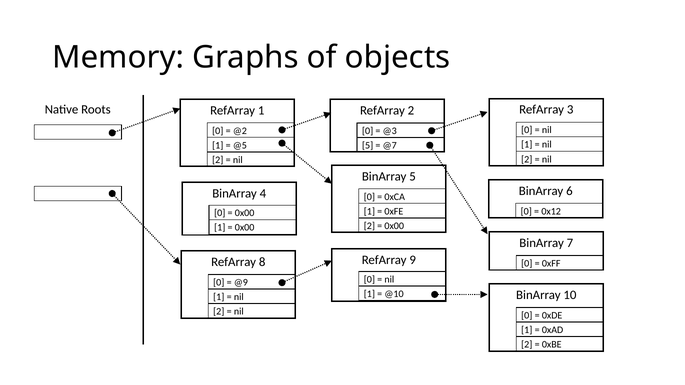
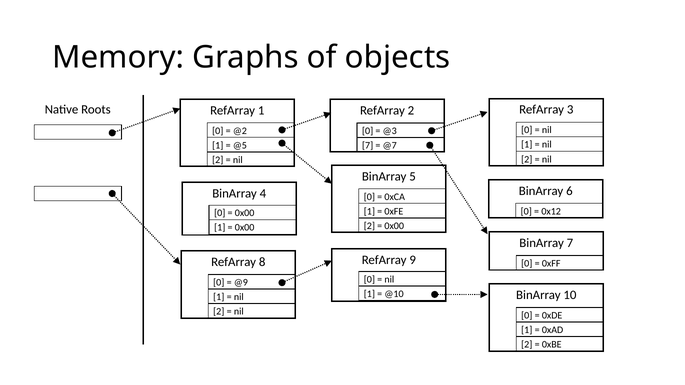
5: 5 -> 7 (368, 145)
